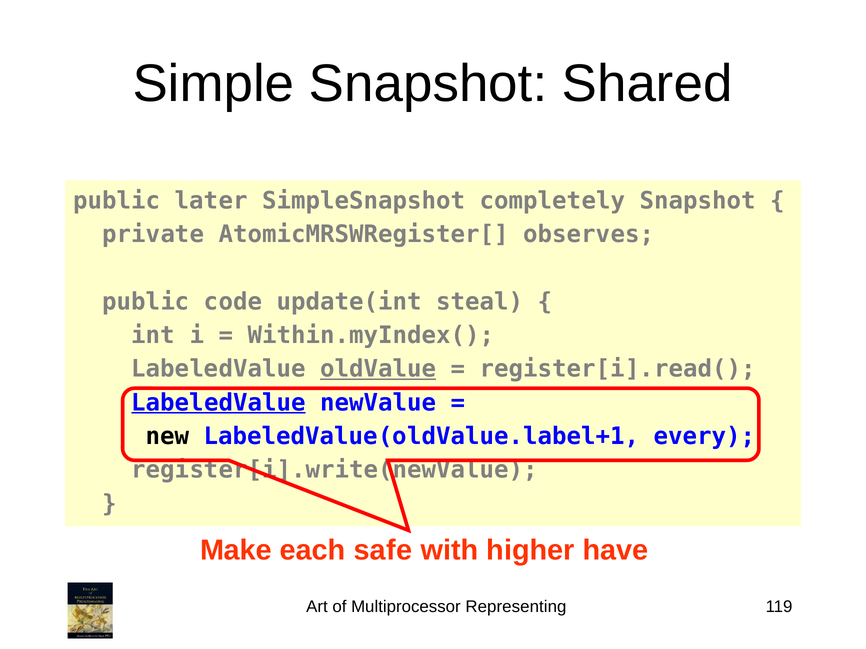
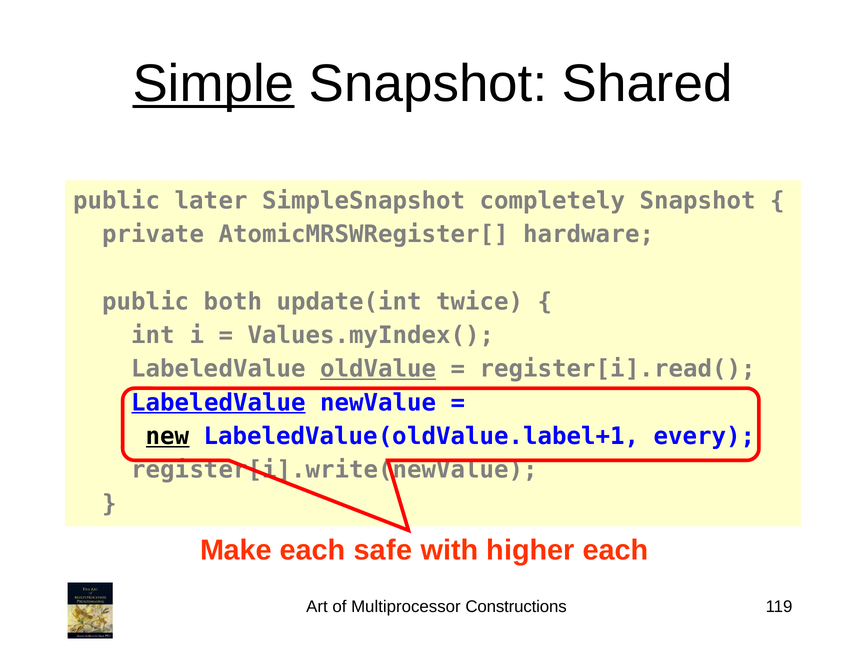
Simple underline: none -> present (214, 84)
observes: observes -> hardware (589, 234)
code: code -> both (233, 302)
steal: steal -> twice (480, 302)
Within.myIndex(: Within.myIndex( -> Values.myIndex( (371, 336)
new underline: none -> present (168, 437)
higher have: have -> each (615, 551)
Representing: Representing -> Constructions (516, 607)
